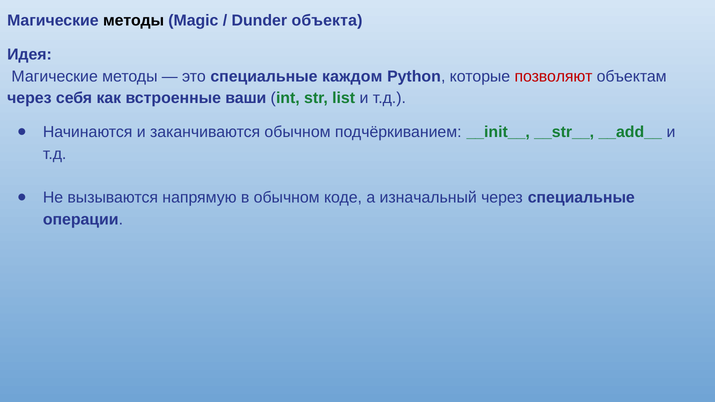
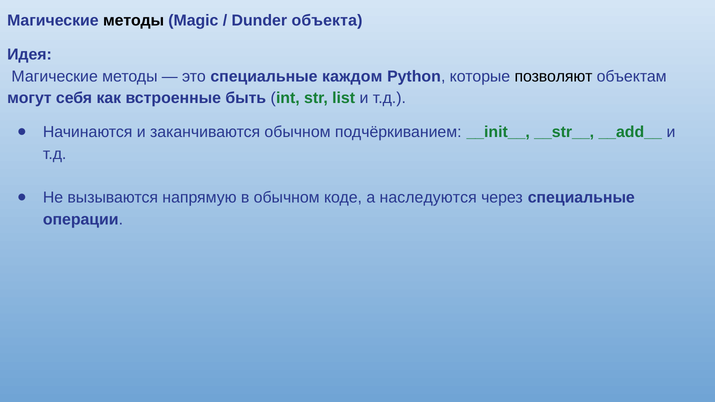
позволяют colour: red -> black (553, 76)
через: через -> могут (29, 98)
ваши: ваши -> быть (246, 98)
изначальный: изначальный -> наследуются (428, 198)
